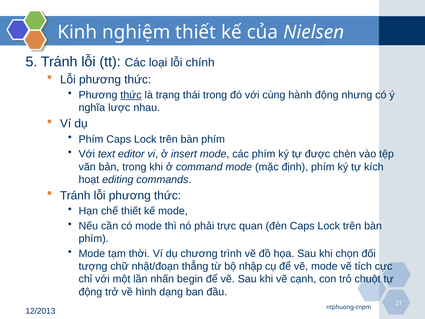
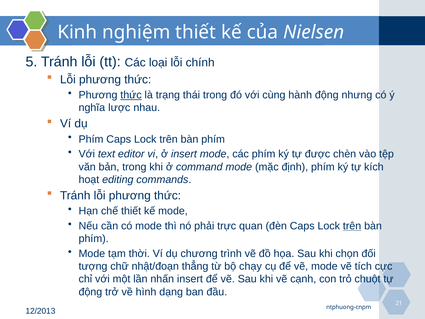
trên underline: none -> present (352, 226)
nhập: nhập -> chạy (251, 266)
nhấn begin: begin -> insert (190, 279)
